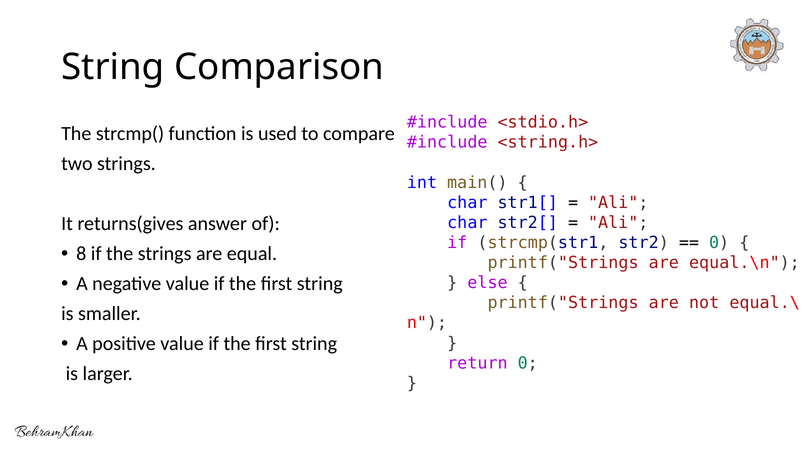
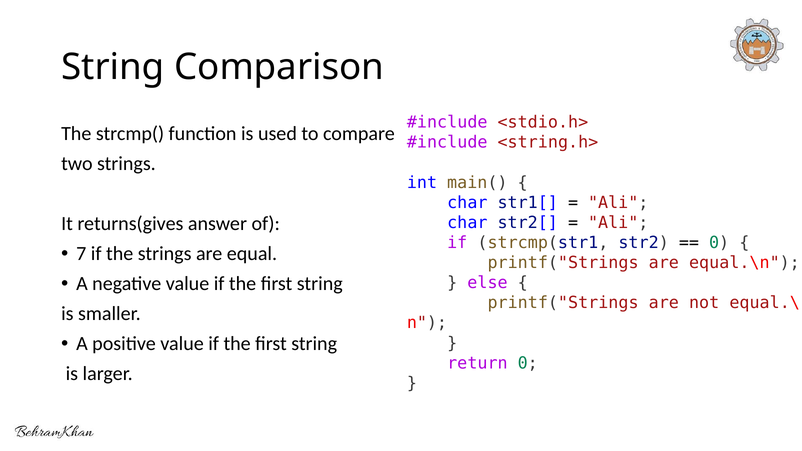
8: 8 -> 7 (81, 254)
